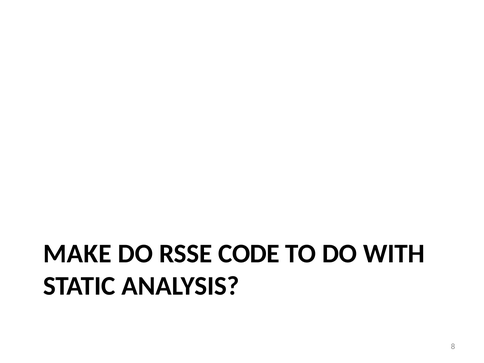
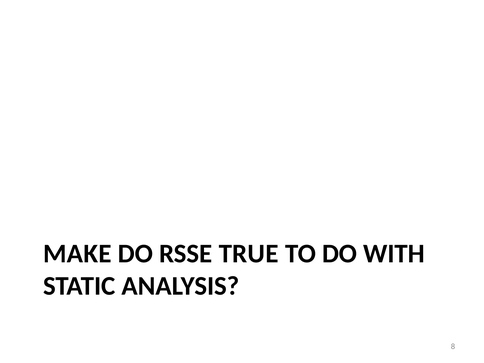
CODE: CODE -> TRUE (249, 254)
